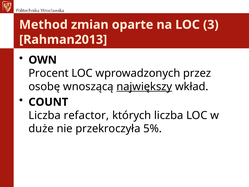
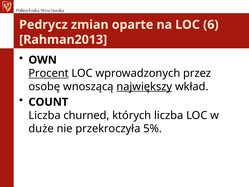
Method: Method -> Pedrycz (43, 25)
3: 3 -> 6 (211, 25)
Procent underline: none -> present (49, 73)
refactor: refactor -> churned (86, 115)
